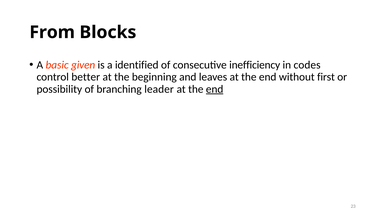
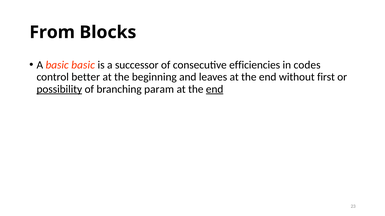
basic given: given -> basic (83, 65)
identified: identified -> successor (137, 65)
inefficiency: inefficiency -> efficiencies (255, 65)
possibility underline: none -> present (59, 89)
leader: leader -> param (159, 89)
